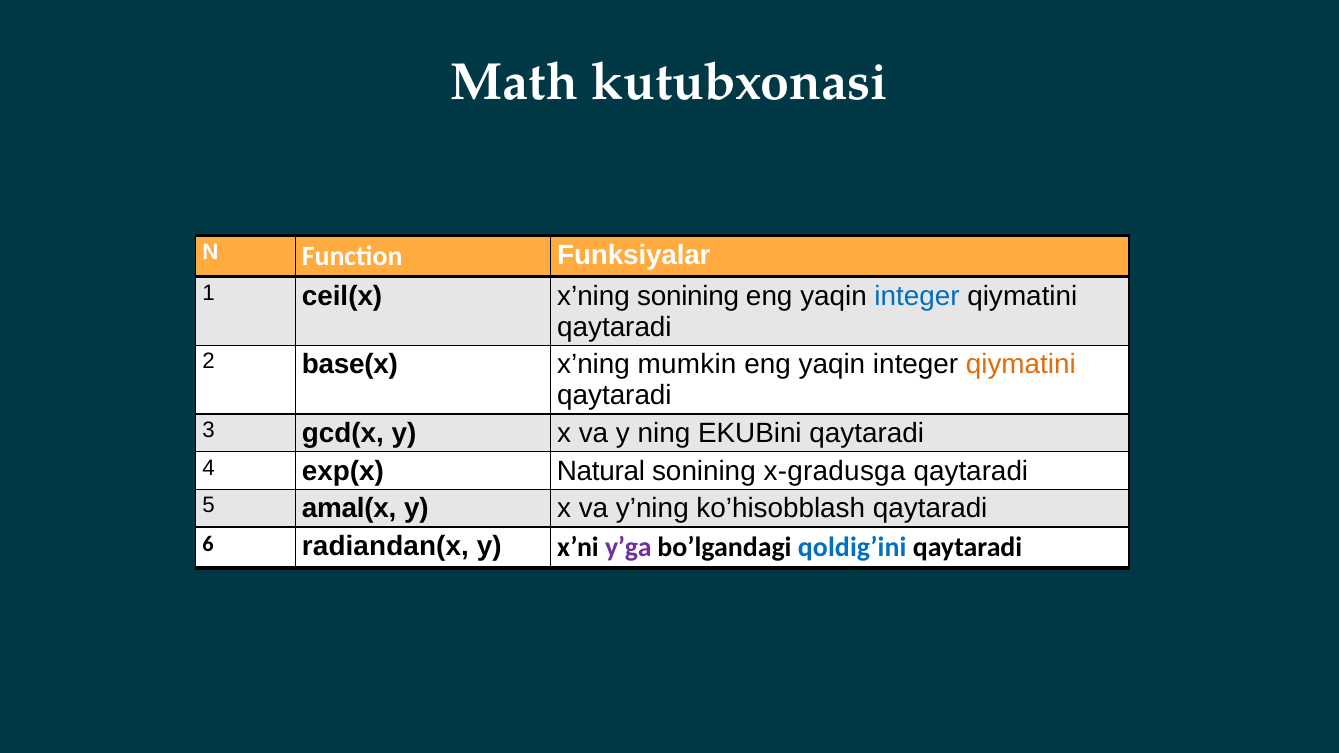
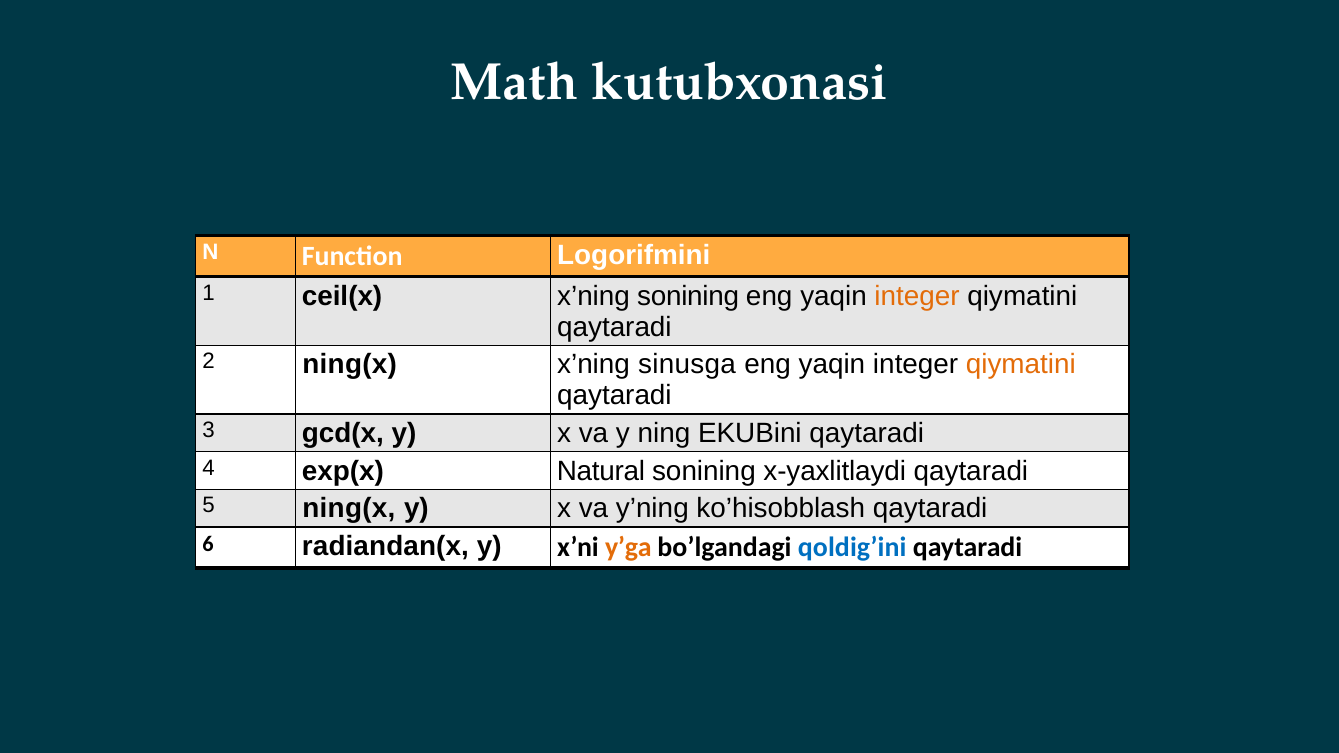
Funksiyalar: Funksiyalar -> Logorifmini (634, 255)
integer colour: blue -> orange (917, 296)
2 base(x: base(x -> ning(x (350, 365)
mumkin: mumkin -> sinusga (687, 365)
x-gradusga: x-gradusga -> x-yaxlitlaydi (835, 471)
5 amal(x: amal(x -> ning(x (349, 509)
y’ga colour: purple -> orange (628, 548)
